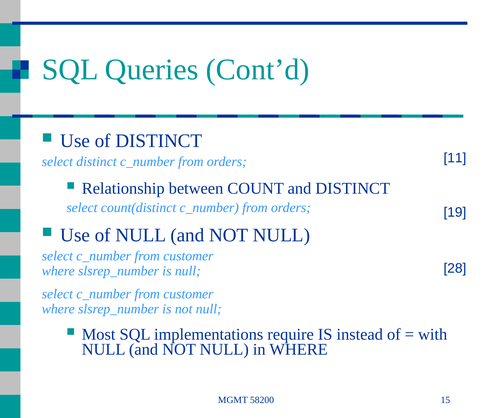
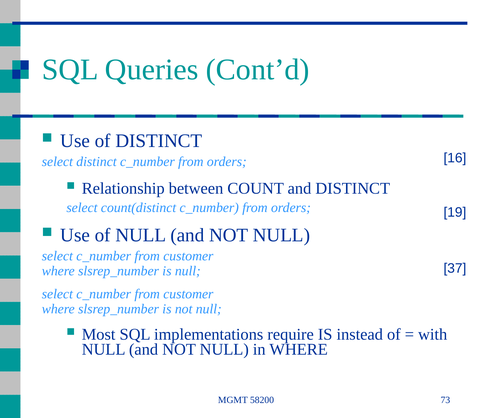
11: 11 -> 16 (455, 158)
28: 28 -> 37 (455, 268)
15: 15 -> 73 (445, 400)
